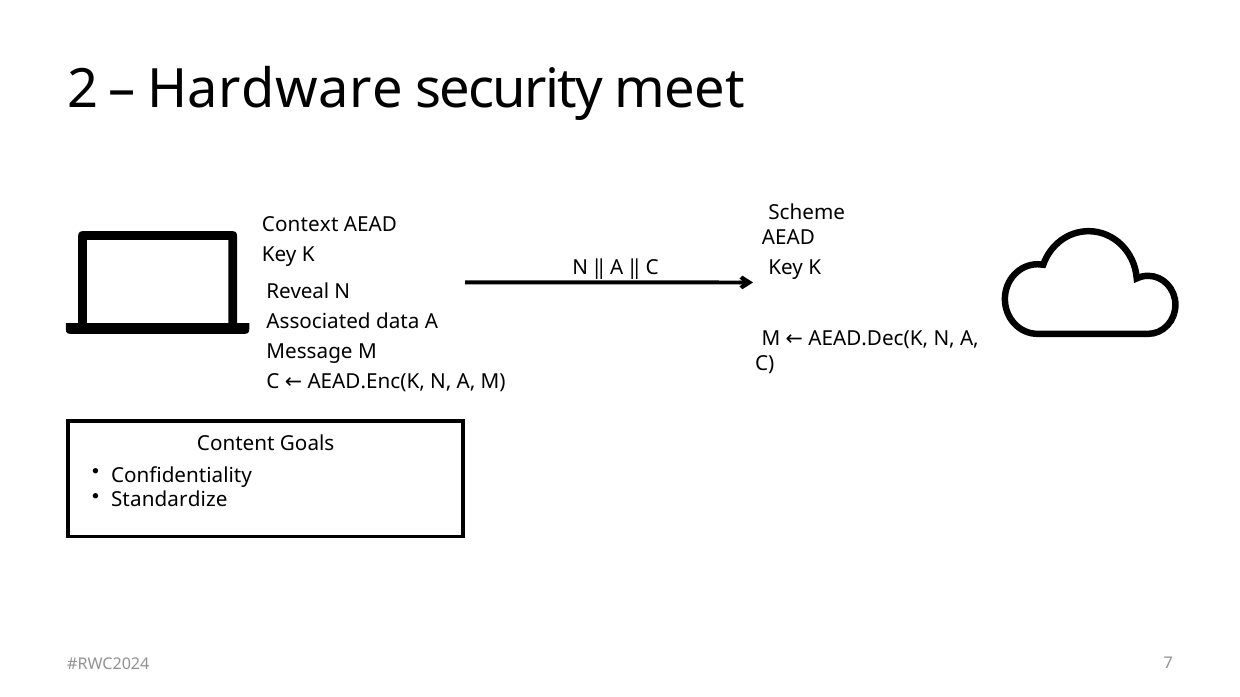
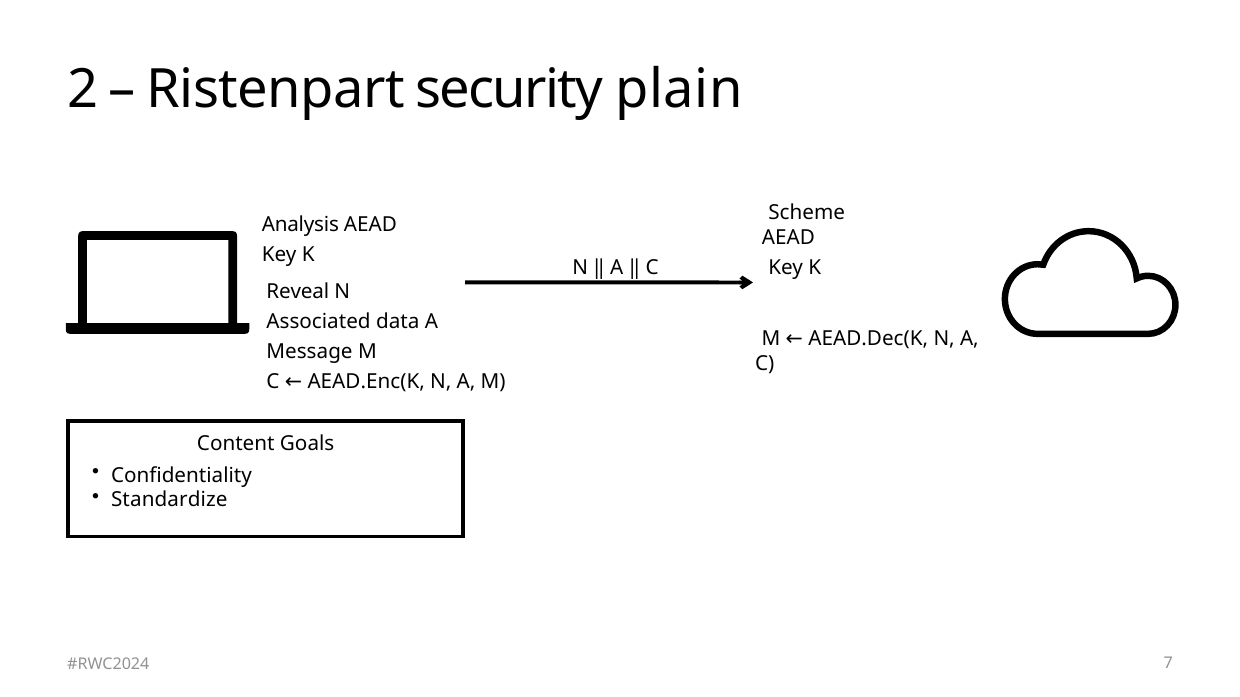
Hardware: Hardware -> Ristenpart (276, 90)
meet: meet -> plain (679, 90)
Context: Context -> Analysis (300, 225)
